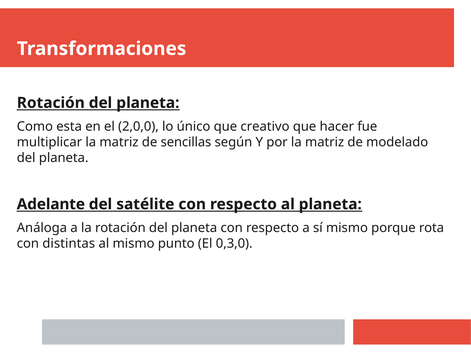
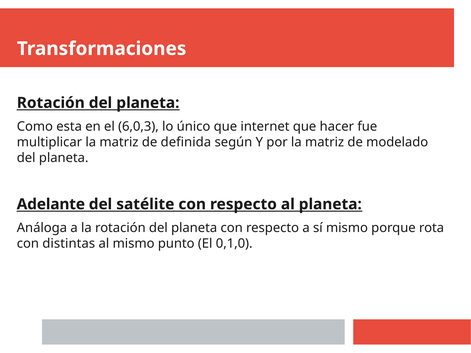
2,0,0: 2,0,0 -> 6,0,3 (138, 127)
creativo: creativo -> internet (265, 127)
sencillas: sencillas -> definida (186, 142)
0,3,0: 0,3,0 -> 0,1,0 (234, 244)
